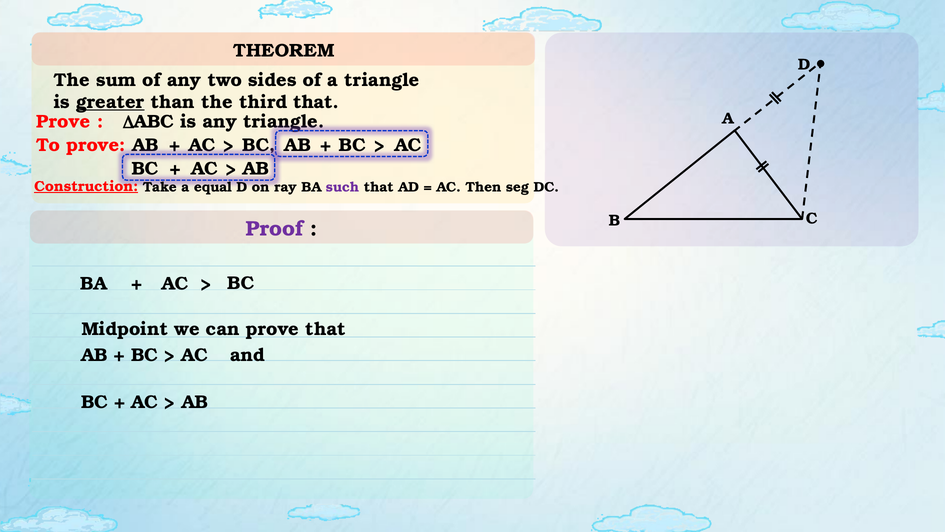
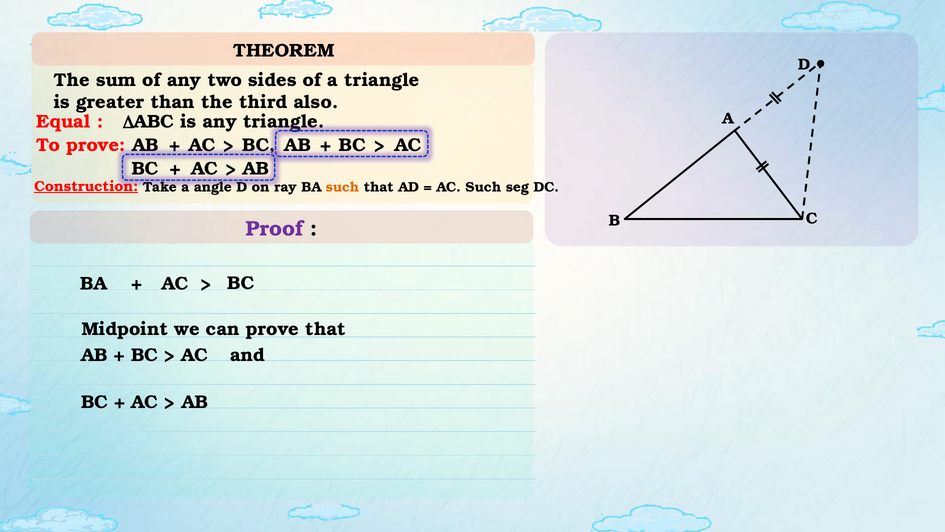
greater underline: present -> none (110, 102)
third that: that -> also (316, 102)
Prove: Prove -> Equal (63, 122)
equal: equal -> angle (213, 187)
such colour: purple -> orange (343, 187)
AC Then: Then -> Such (483, 187)
